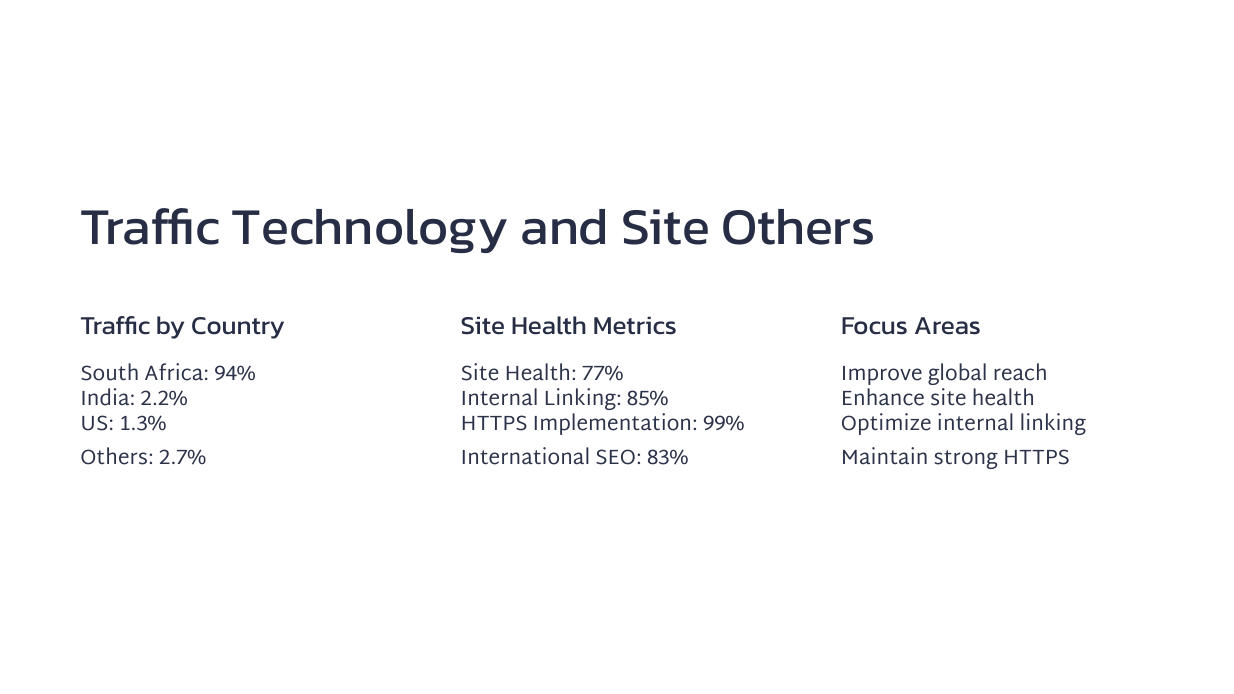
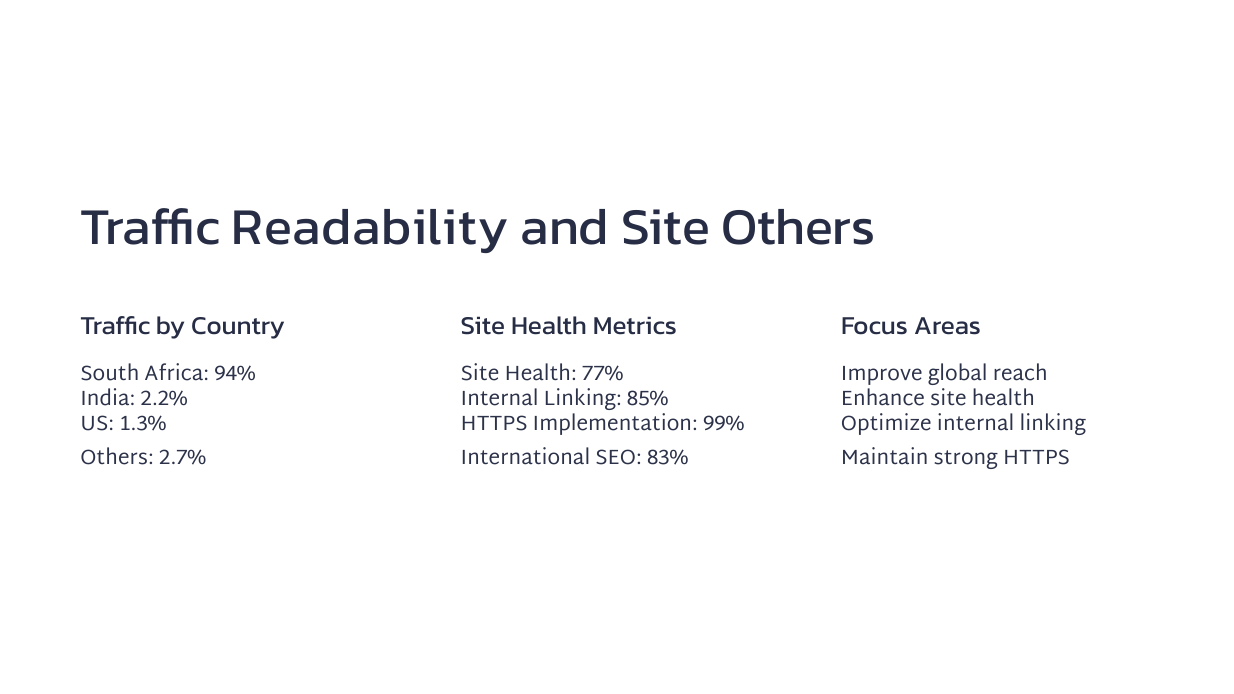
Technology: Technology -> Readability (370, 227)
